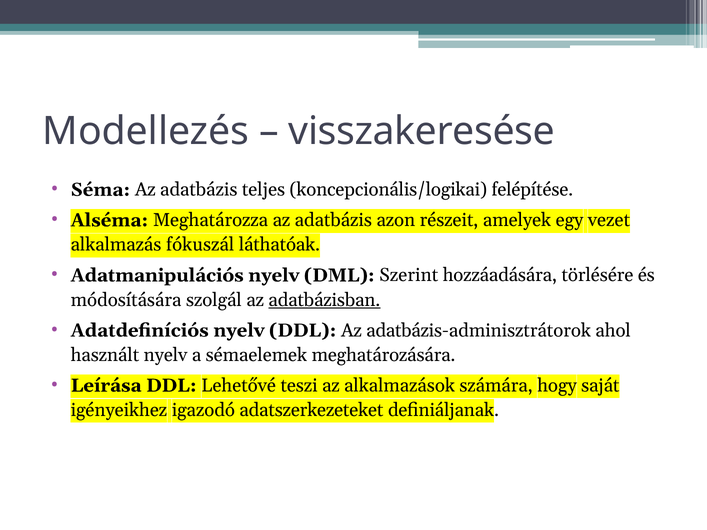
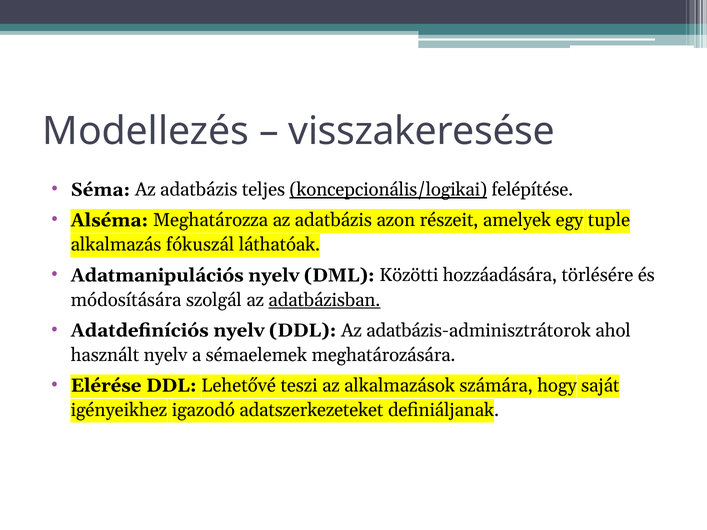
koncepcionális/logikai underline: none -> present (388, 190)
vezet: vezet -> tuple (609, 220)
Szerint: Szerint -> Közötti (409, 275)
Leírása: Leírása -> Elérése (106, 386)
